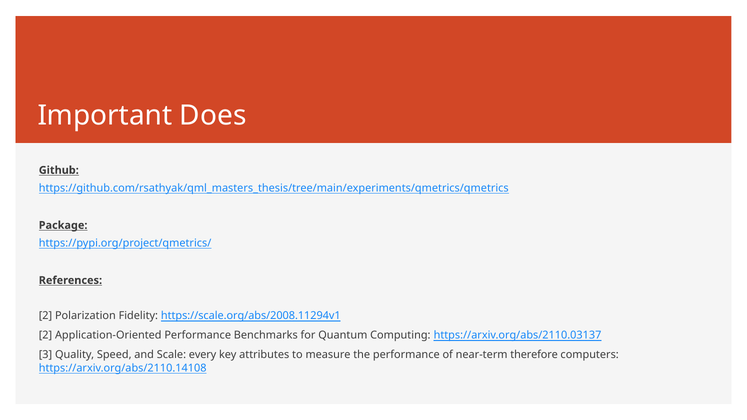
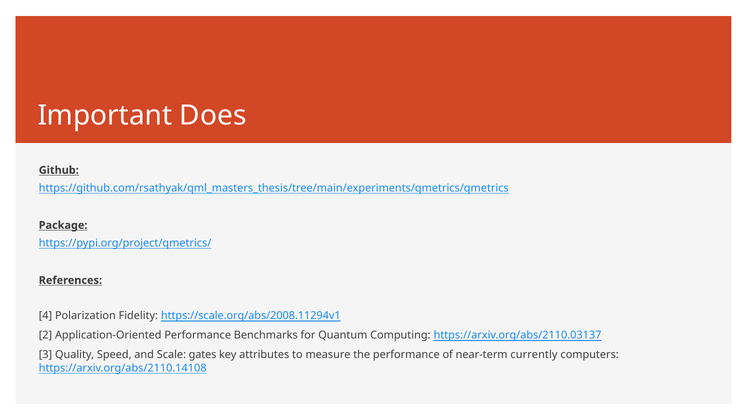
2: 2 -> 4 (45, 316)
every: every -> gates (203, 355)
therefore: therefore -> currently (534, 355)
